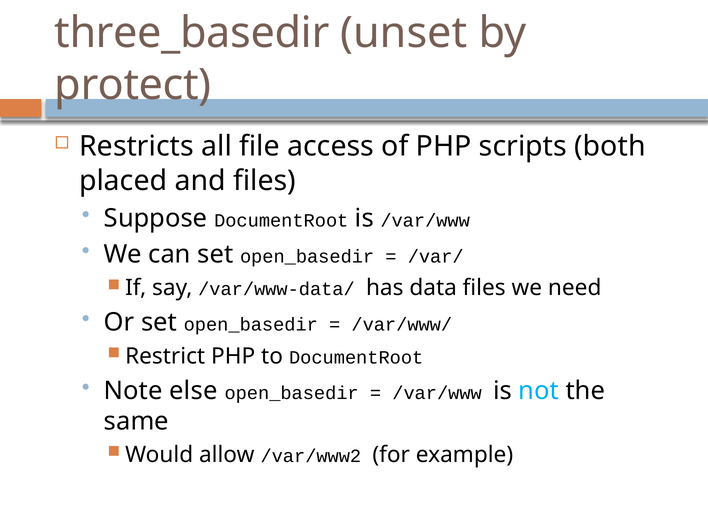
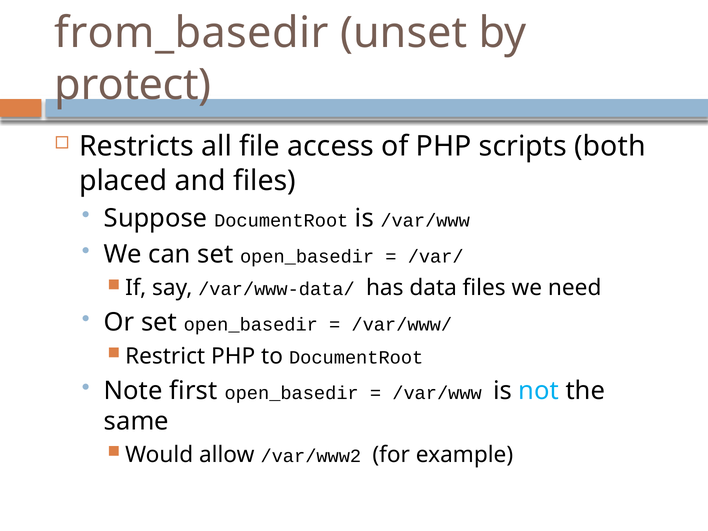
three_basedir: three_basedir -> from_basedir (192, 33)
else: else -> first (193, 391)
